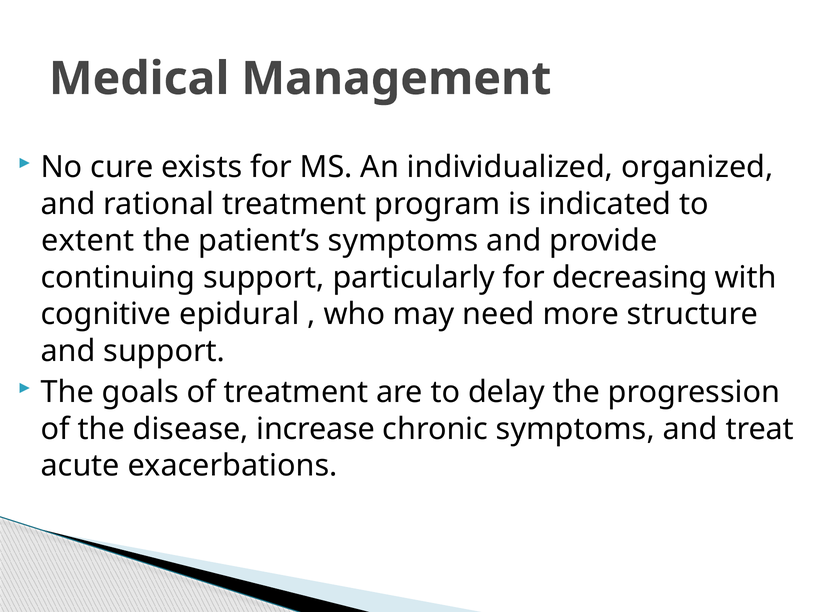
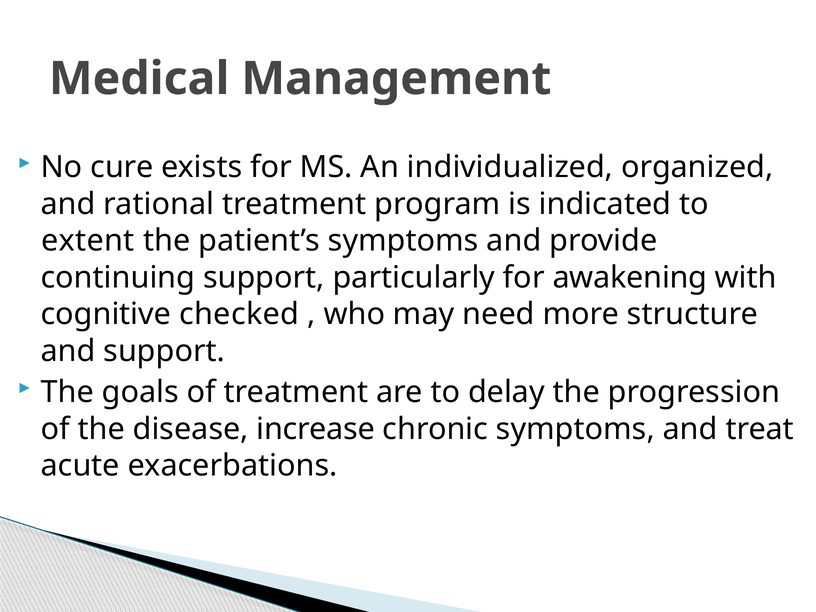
decreasing: decreasing -> awakening (630, 278)
epidural: epidural -> checked (239, 314)
